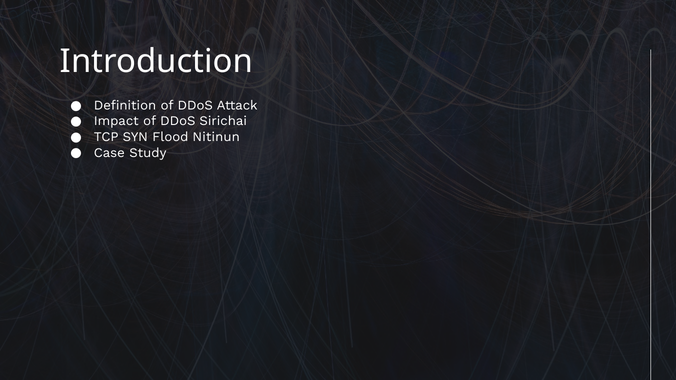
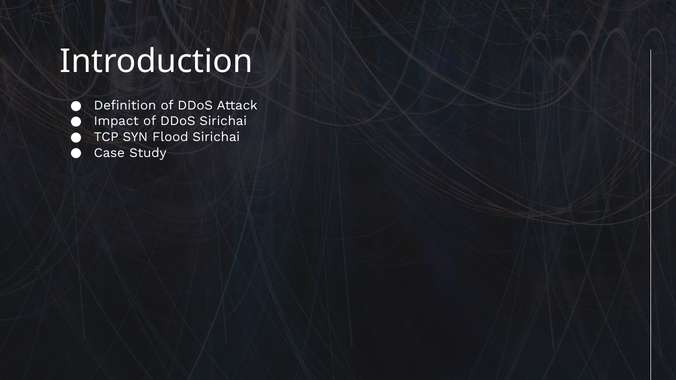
Flood Nitinun: Nitinun -> Sirichai (216, 137)
